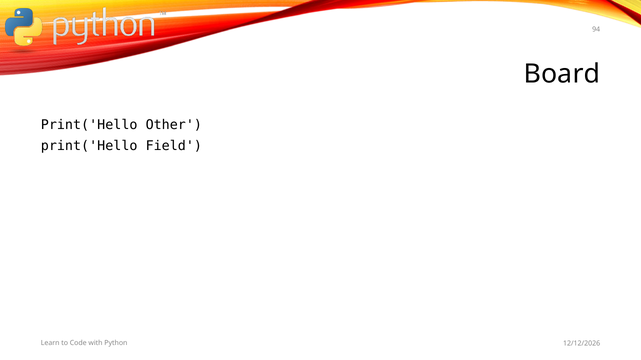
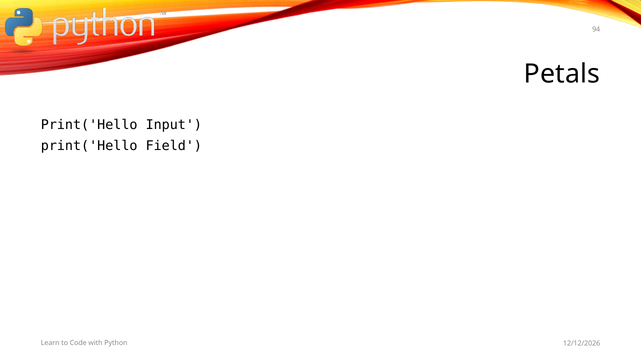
Board: Board -> Petals (562, 74)
Other: Other -> Input (174, 125)
